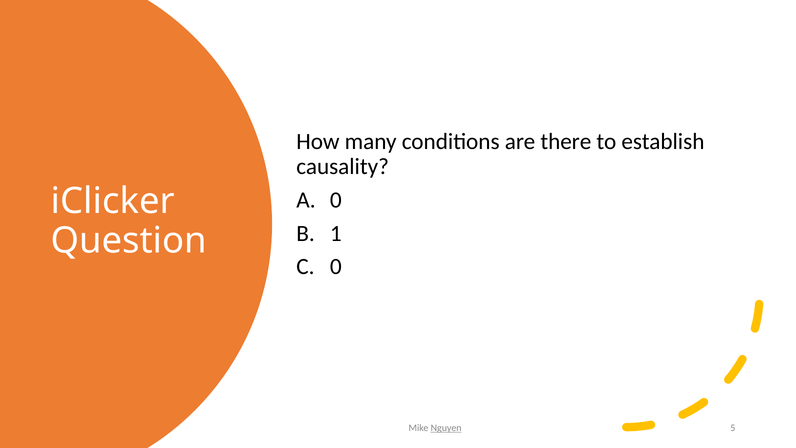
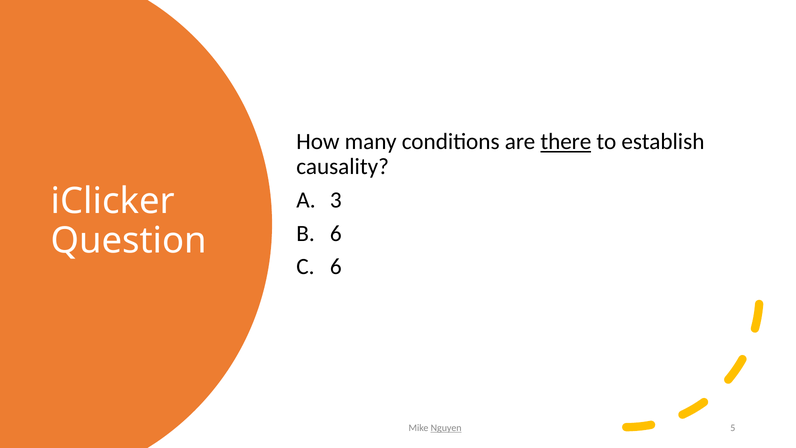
there underline: none -> present (566, 142)
0: 0 -> 3 (336, 200)
1: 1 -> 6 (336, 233)
0: 0 -> 6 (336, 267)
